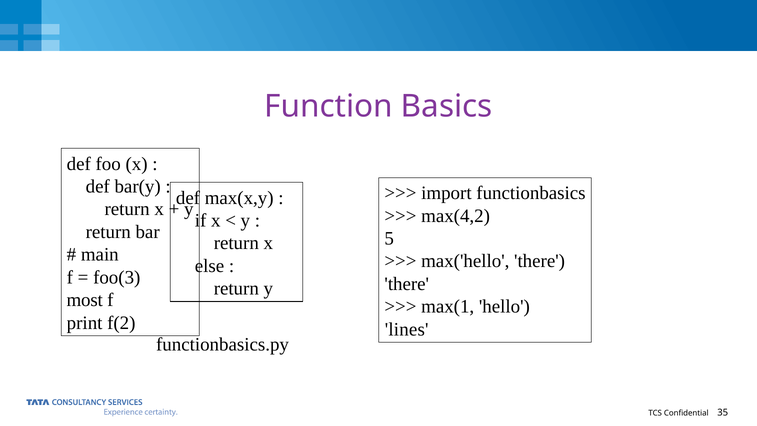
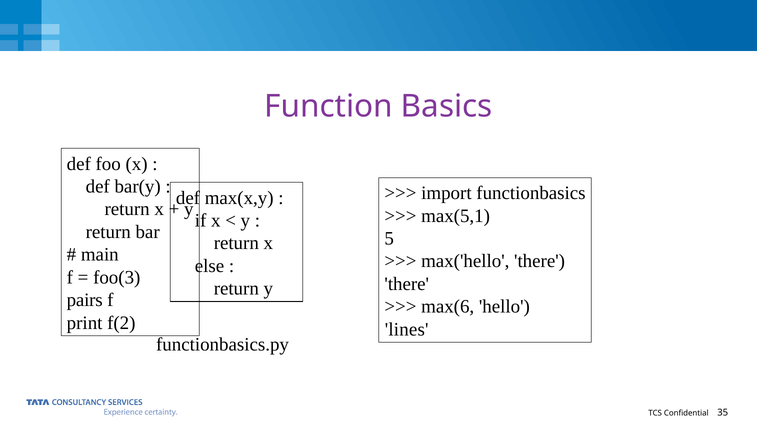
max(4,2: max(4,2 -> max(5,1 (456, 216)
most: most -> pairs (85, 300)
max(1: max(1 -> max(6 (448, 307)
